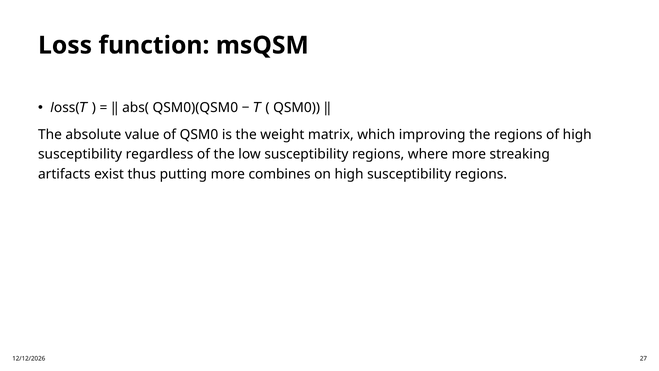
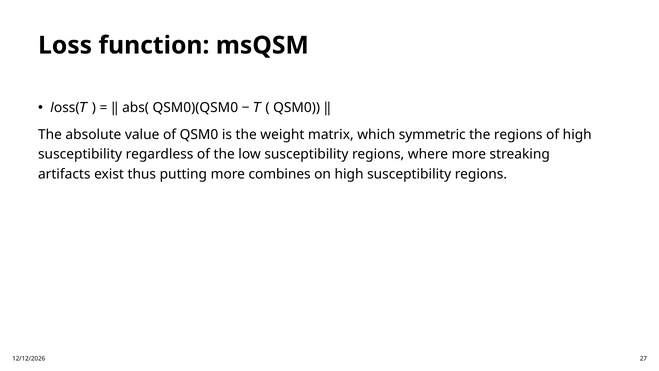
improving: improving -> symmetric (432, 134)
